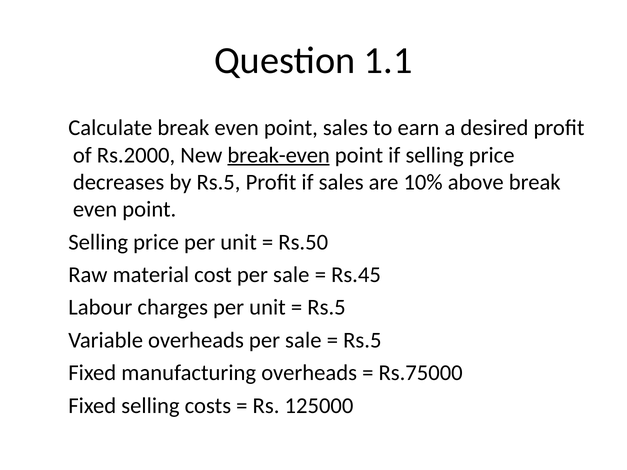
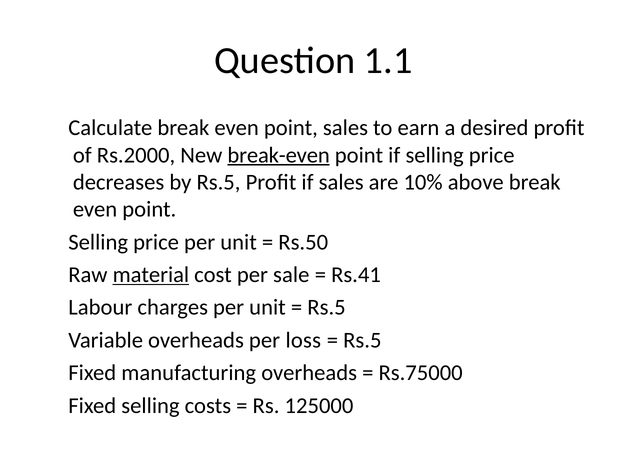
material underline: none -> present (151, 275)
Rs.45: Rs.45 -> Rs.41 (356, 275)
overheads per sale: sale -> loss (303, 340)
